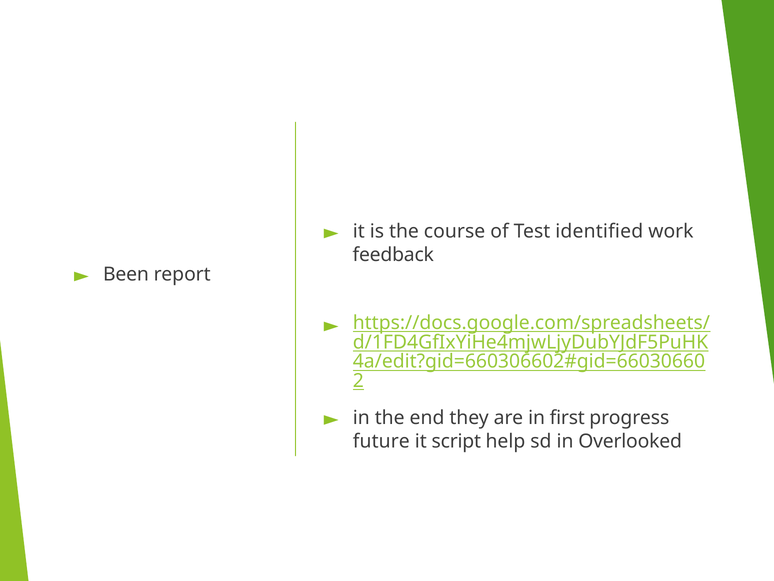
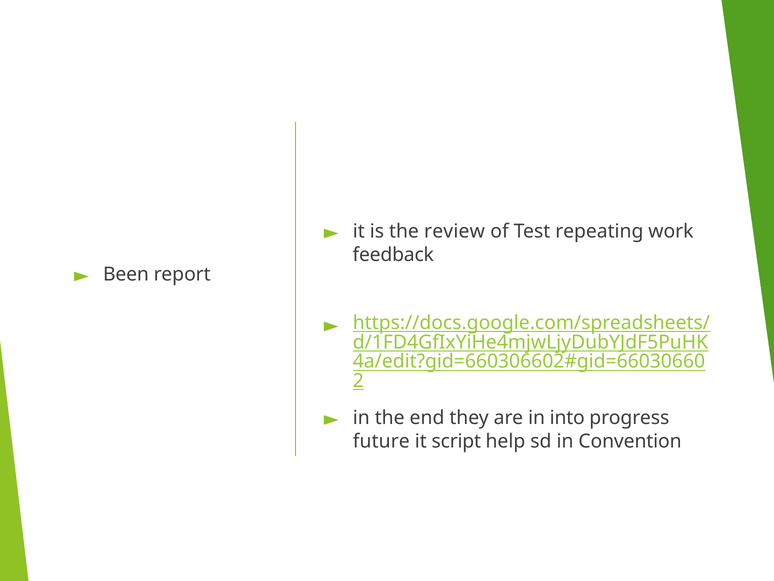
course: course -> review (454, 231)
identified: identified -> repeating (599, 231)
first: first -> into (567, 418)
Overlooked: Overlooked -> Convention (630, 441)
